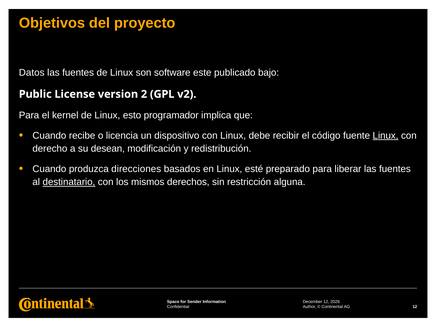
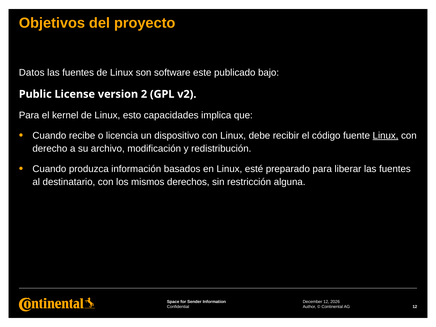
programador: programador -> capacidades (171, 115)
desean: desean -> archivo (108, 149)
direcciones: direcciones -> información (136, 169)
destinatario underline: present -> none (69, 182)
